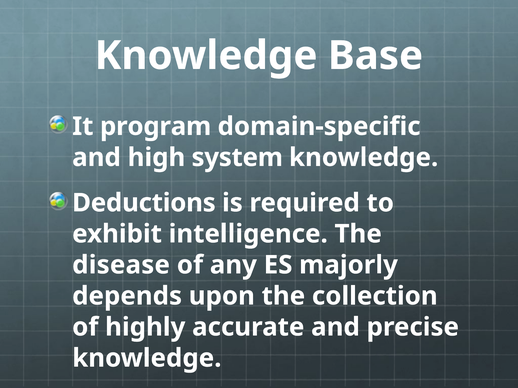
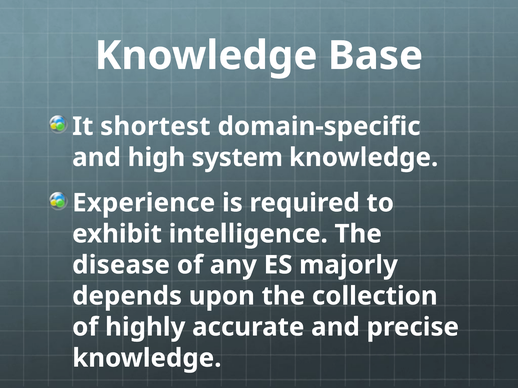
program: program -> shortest (155, 127)
Deductions: Deductions -> Experience (144, 203)
